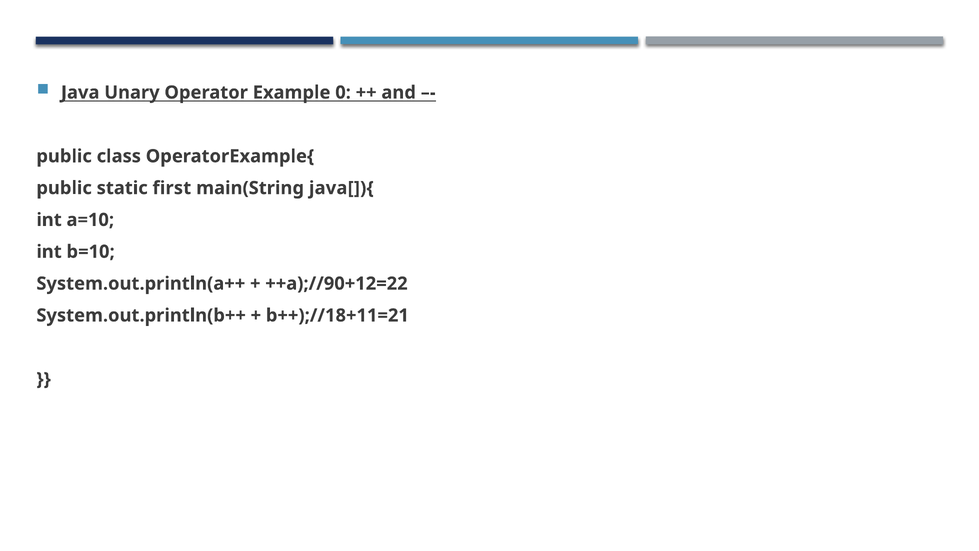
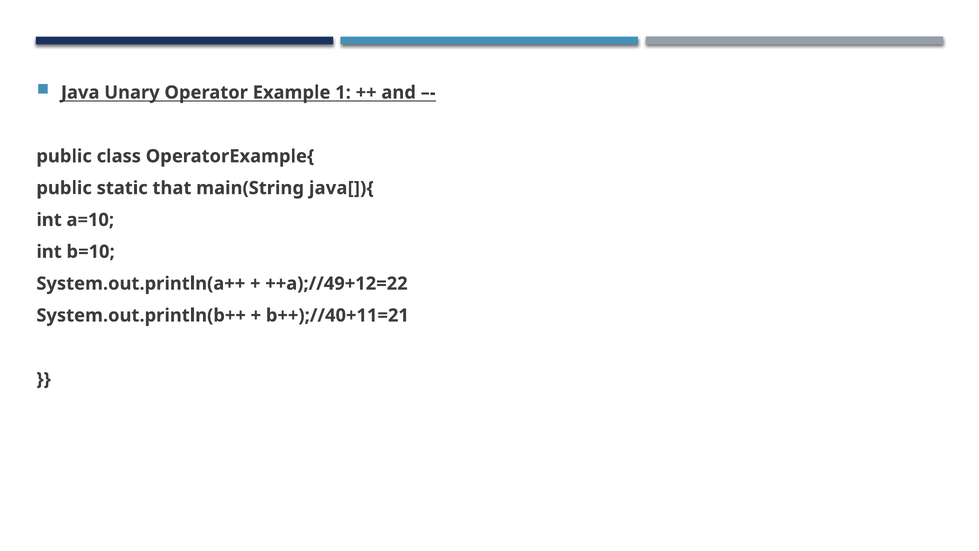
0: 0 -> 1 (343, 92)
first: first -> that (172, 188)
++a);//90+12=22: ++a);//90+12=22 -> ++a);//49+12=22 (336, 283)
b++);//18+11=21: b++);//18+11=21 -> b++);//40+11=21 (337, 315)
